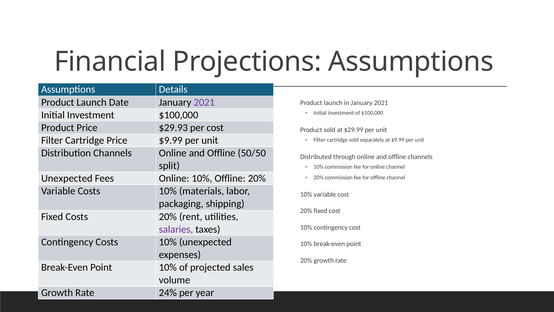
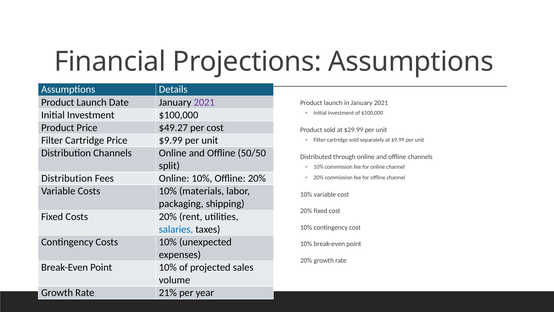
$29.93: $29.93 -> $49.27 (173, 128)
Unexpected: Unexpected -> Distribution (67, 178)
salaries colour: purple -> blue (176, 229)
24%: 24% -> 21% (168, 292)
